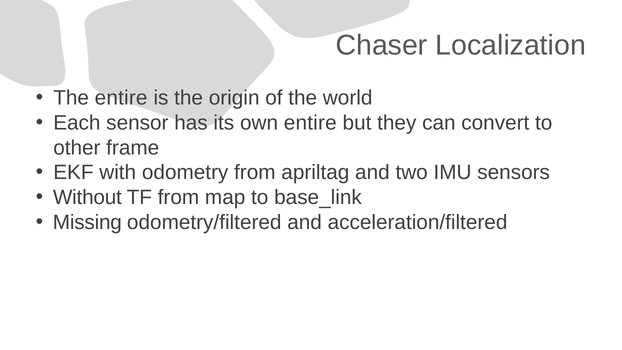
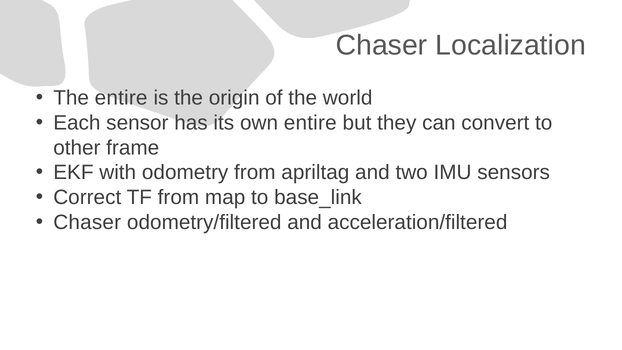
Without: Without -> Correct (87, 197)
Missing: Missing -> Chaser (87, 222)
